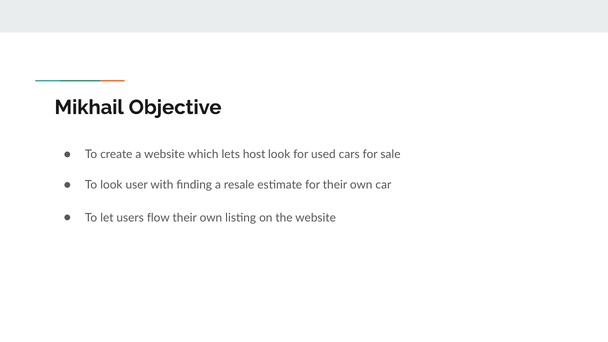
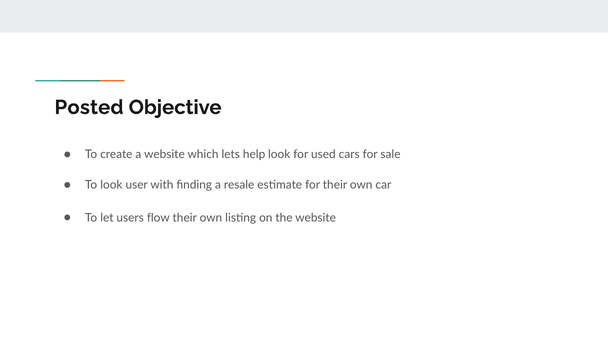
Mikhail: Mikhail -> Posted (89, 107)
host: host -> help (254, 154)
